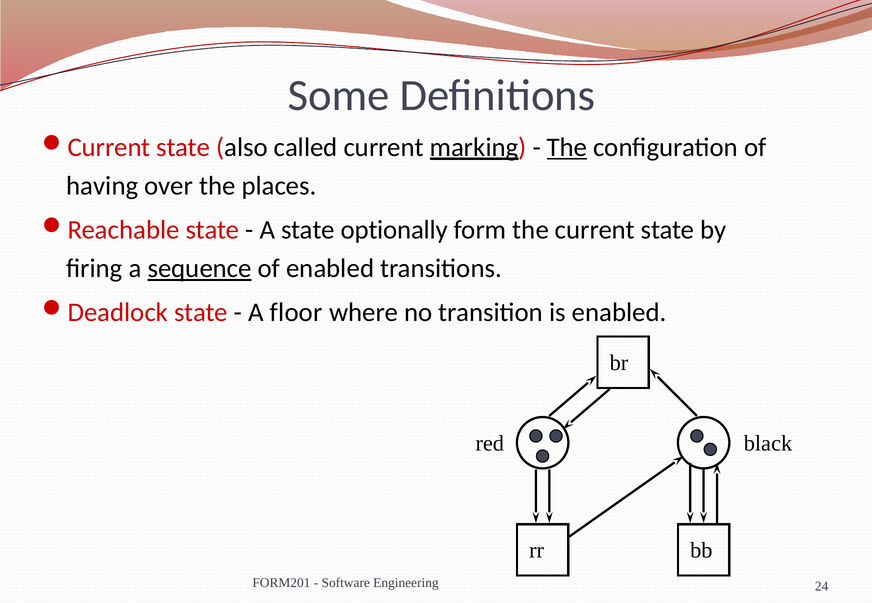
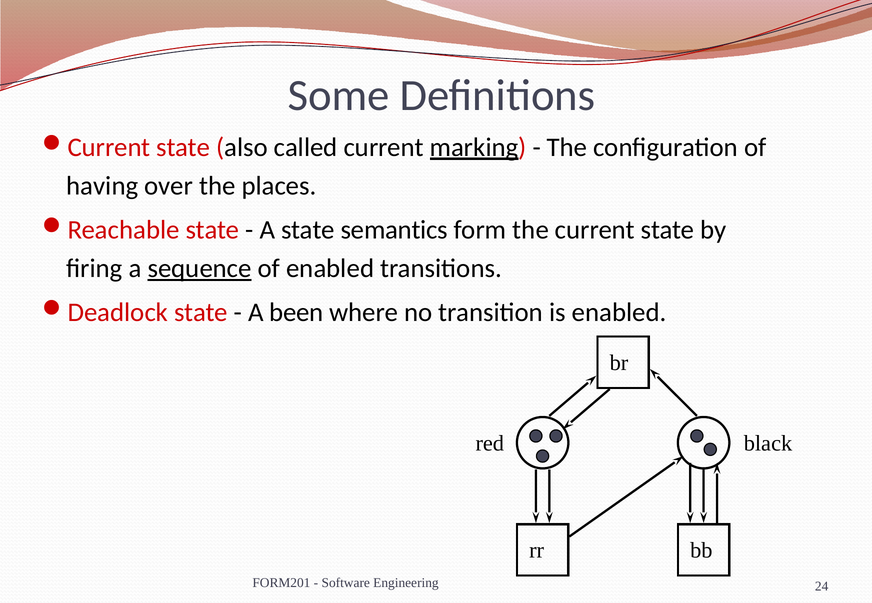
The underline: present -> none (567, 148)
optionally: optionally -> semantics (394, 230)
floor: floor -> been (296, 313)
